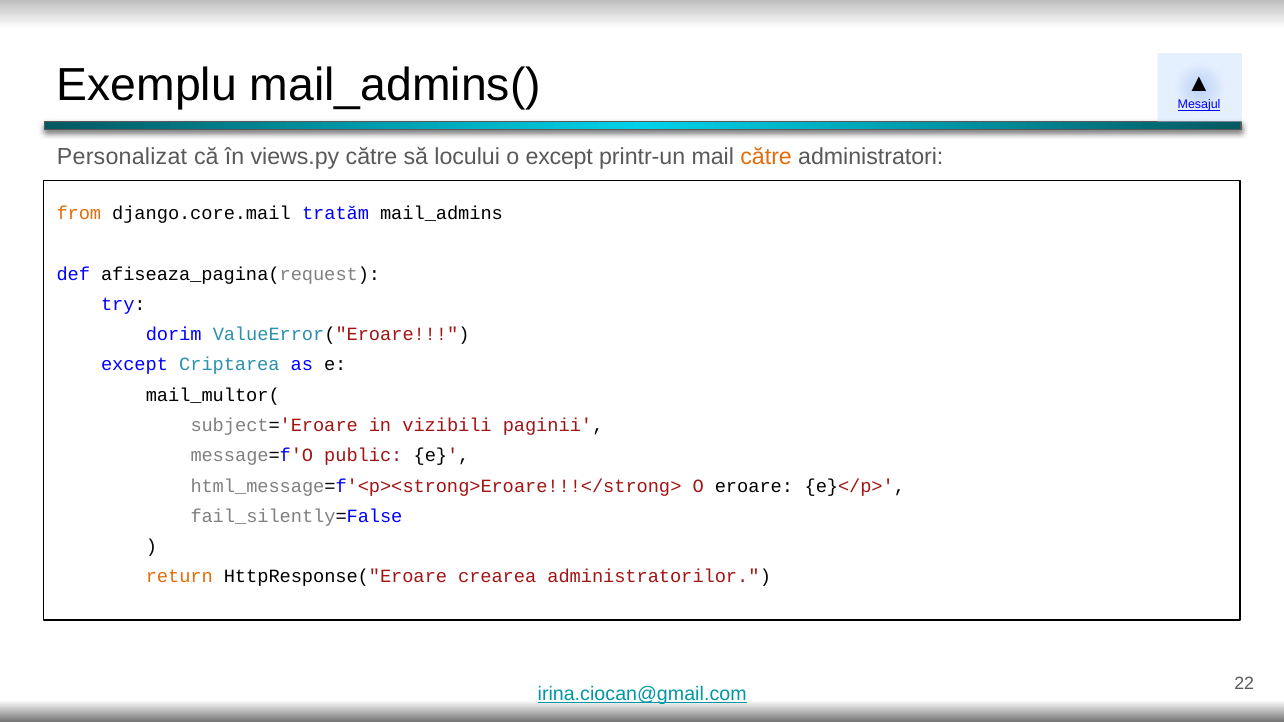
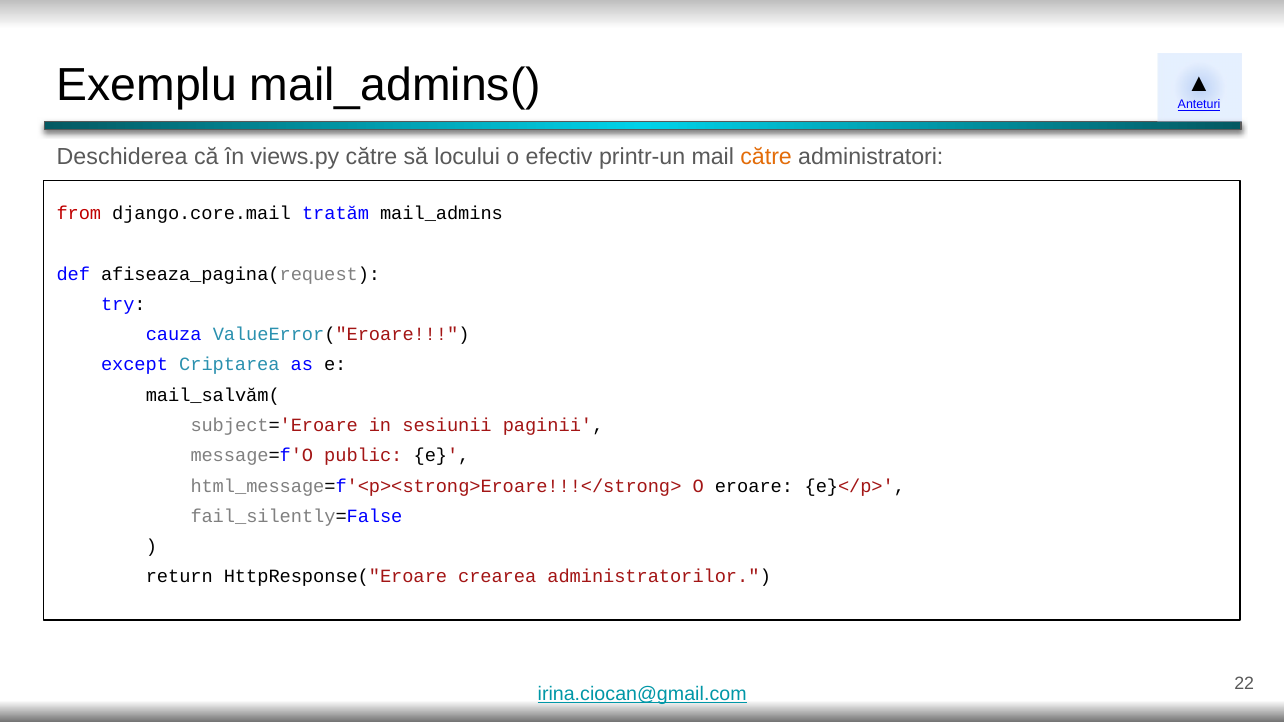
Mesajul: Mesajul -> Anteturi (1199, 105)
Personalizat: Personalizat -> Deschiderea (122, 156)
o except: except -> efectiv (559, 156)
from colour: orange -> red (79, 214)
dorim: dorim -> cauza (174, 335)
mail_multor(: mail_multor( -> mail_salvăm( (213, 395)
vizibili: vizibili -> sesiunii (447, 425)
return colour: orange -> black (179, 577)
